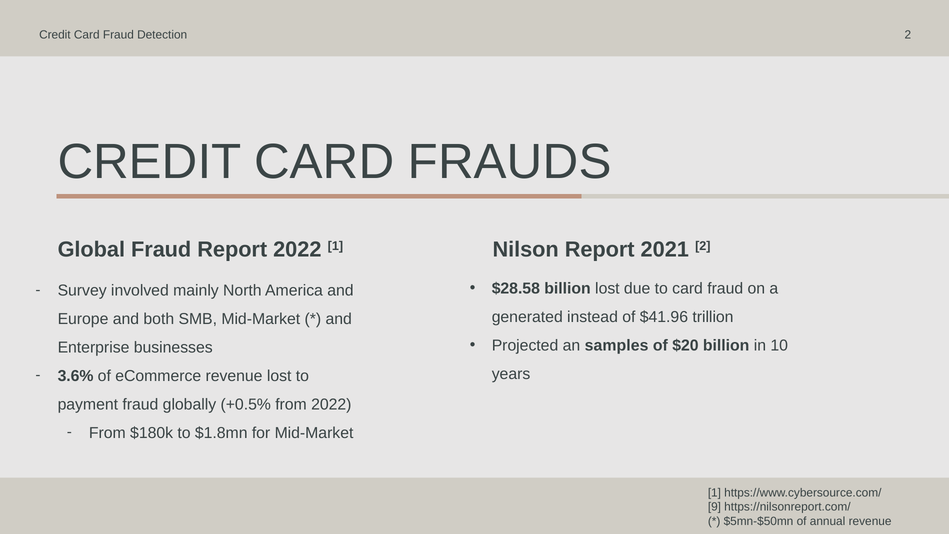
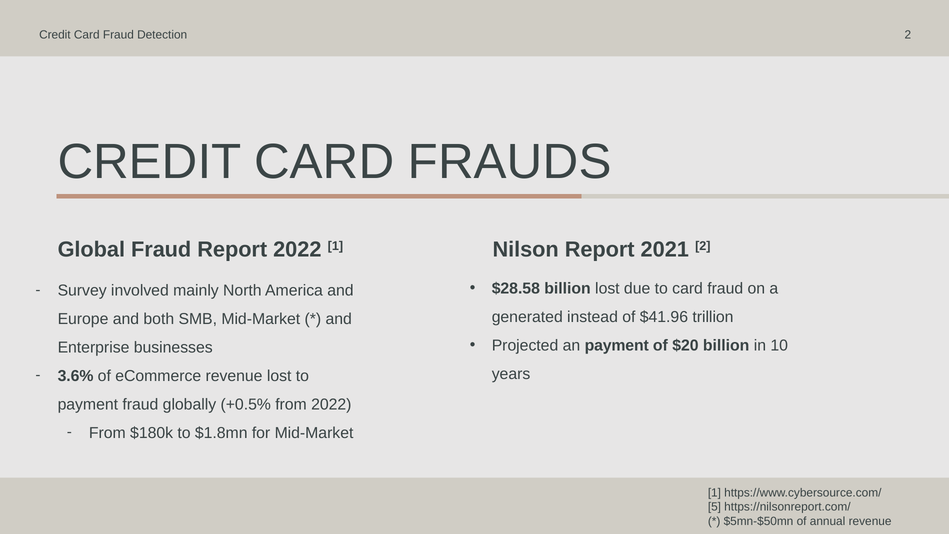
an samples: samples -> payment (617, 345)
9: 9 -> 5 (714, 507)
